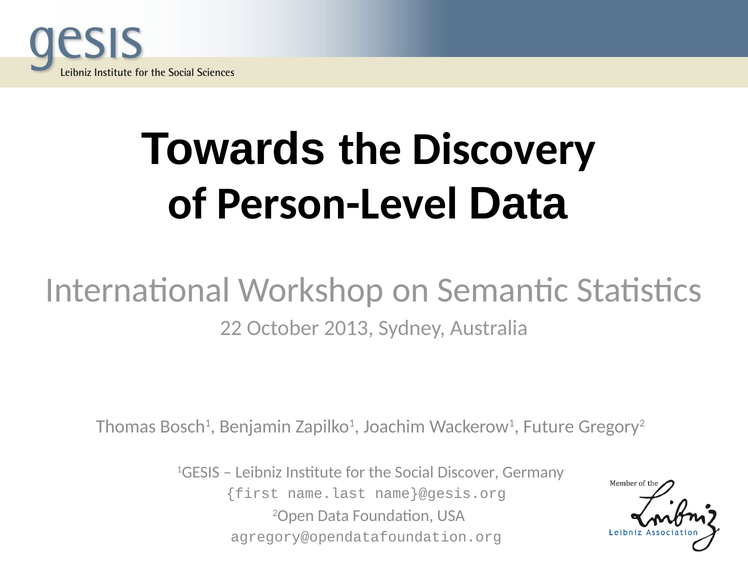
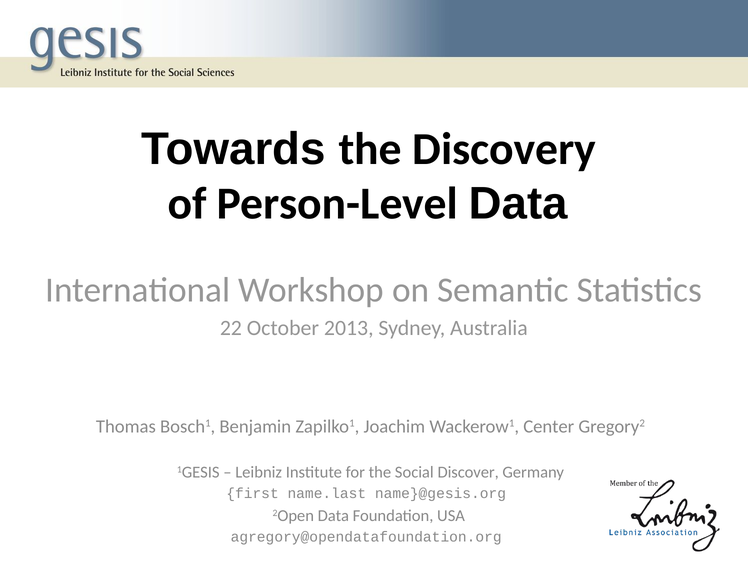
Future: Future -> Center (549, 426)
